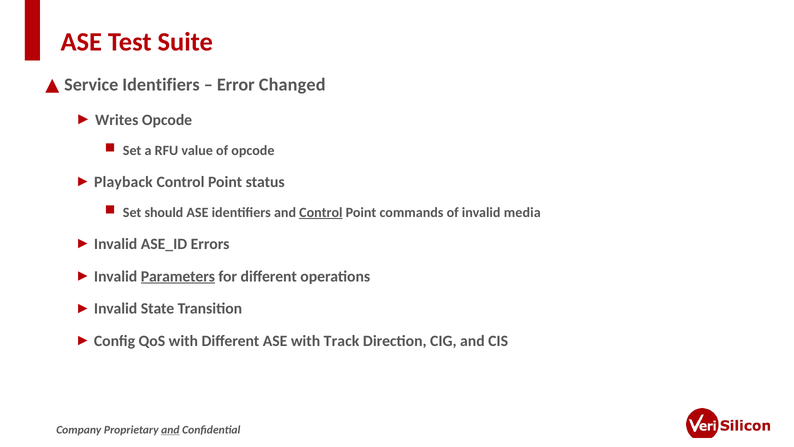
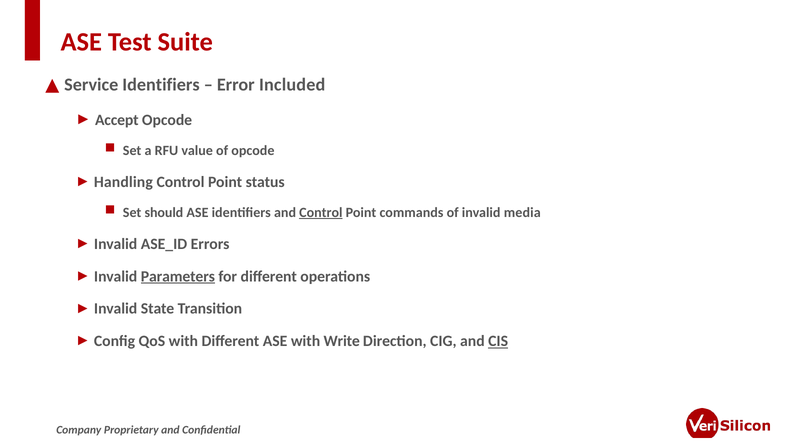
Changed: Changed -> Included (292, 85)
Writes: Writes -> Accept (117, 120)
Playback: Playback -> Handling (123, 182)
Track: Track -> Write (342, 341)
CIS underline: none -> present (498, 341)
and underline: present -> none (170, 429)
